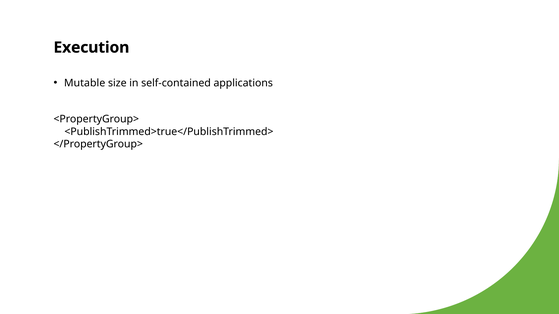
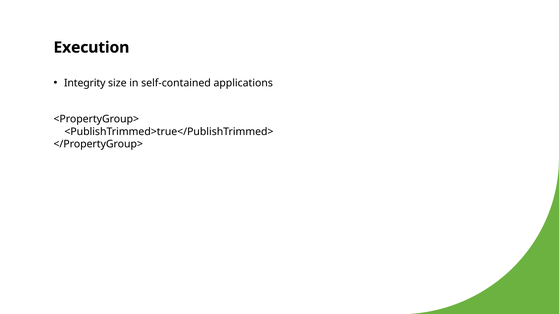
Mutable: Mutable -> Integrity (85, 83)
